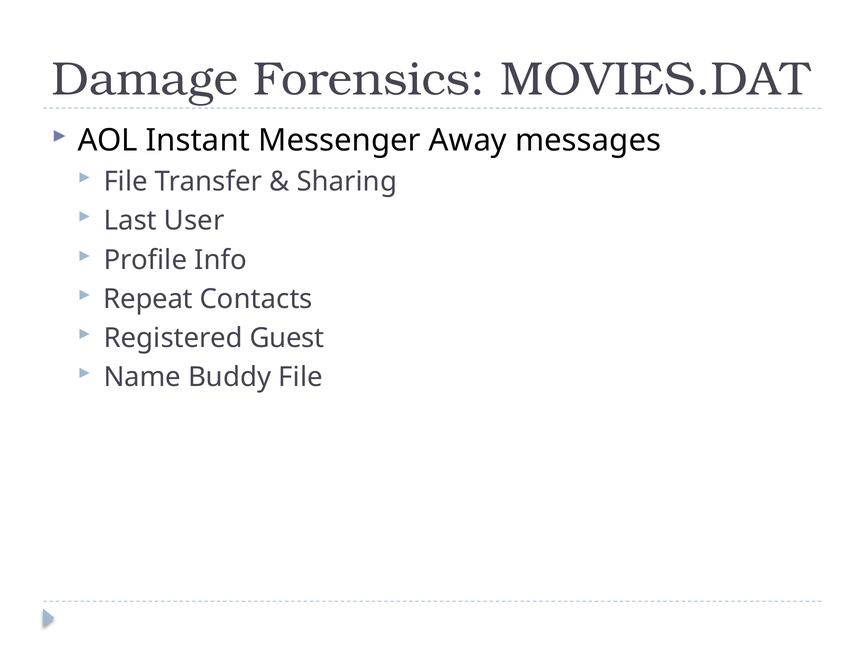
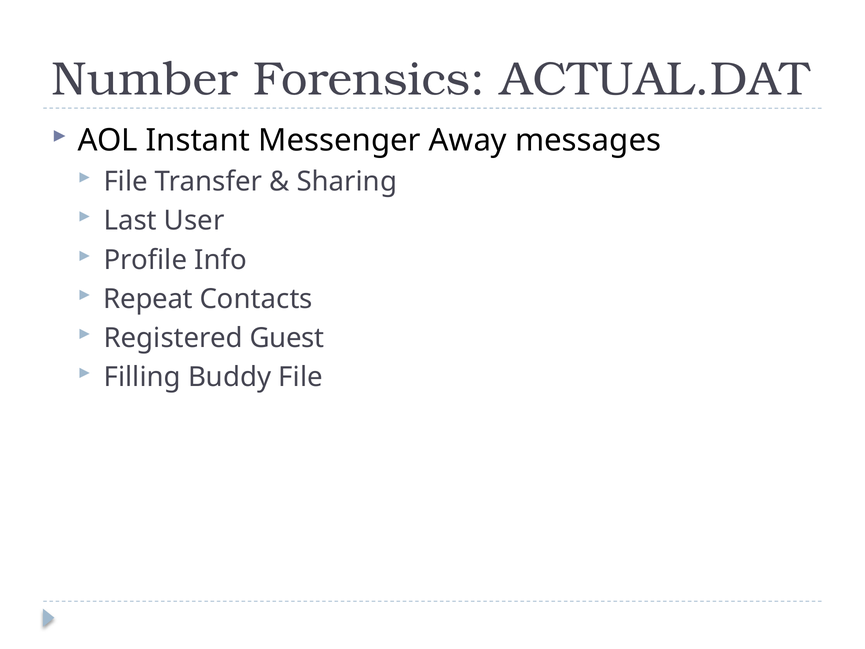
Damage: Damage -> Number (145, 79)
MOVIES.DAT: MOVIES.DAT -> ACTUAL.DAT (655, 79)
Name: Name -> Filling (142, 377)
